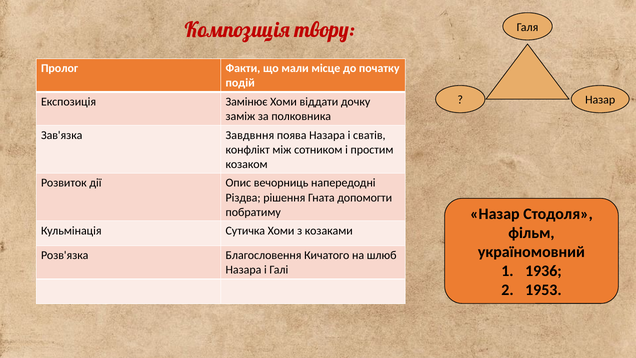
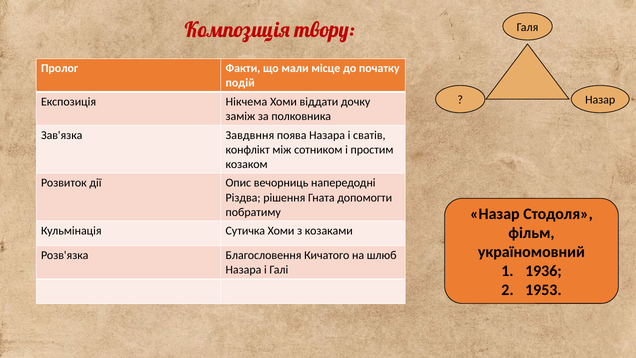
Замінює: Замінює -> Нікчема (246, 102)
